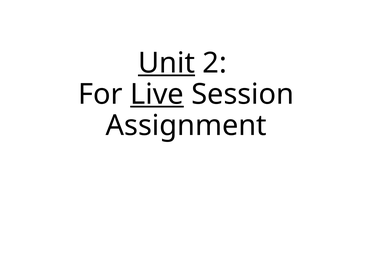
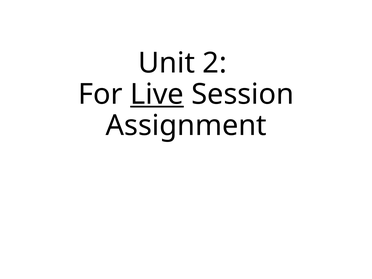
Unit underline: present -> none (167, 63)
